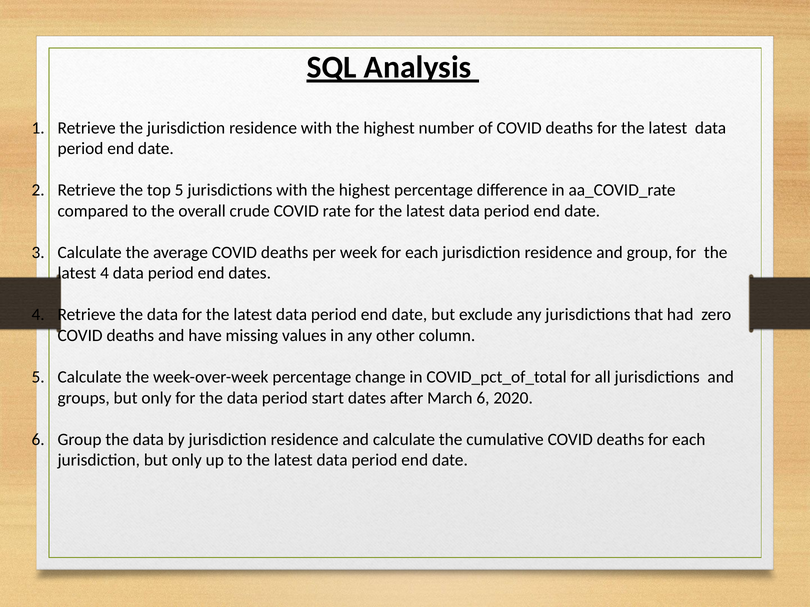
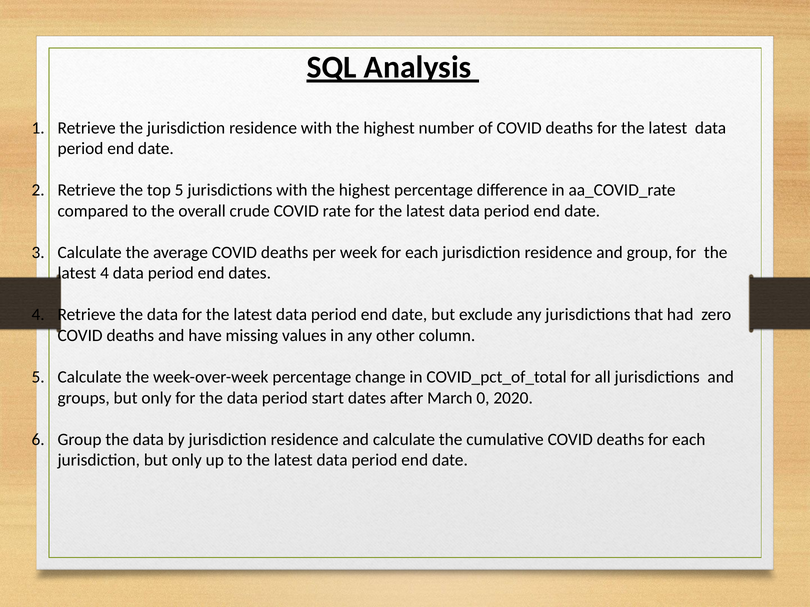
March 6: 6 -> 0 (483, 398)
